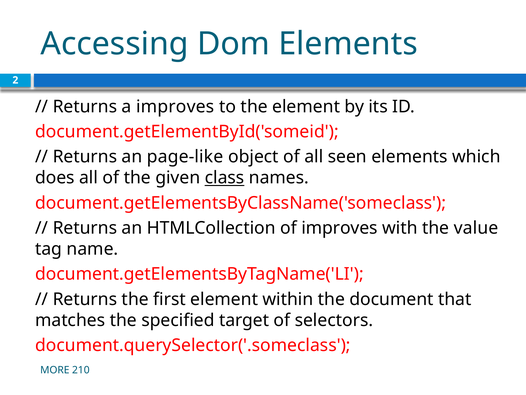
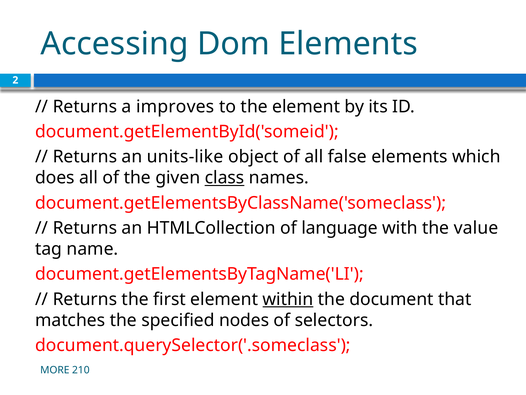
page-like: page-like -> units-like (185, 157)
seen: seen -> false (347, 157)
of improves: improves -> language (340, 228)
within underline: none -> present (288, 299)
target: target -> nodes (244, 320)
